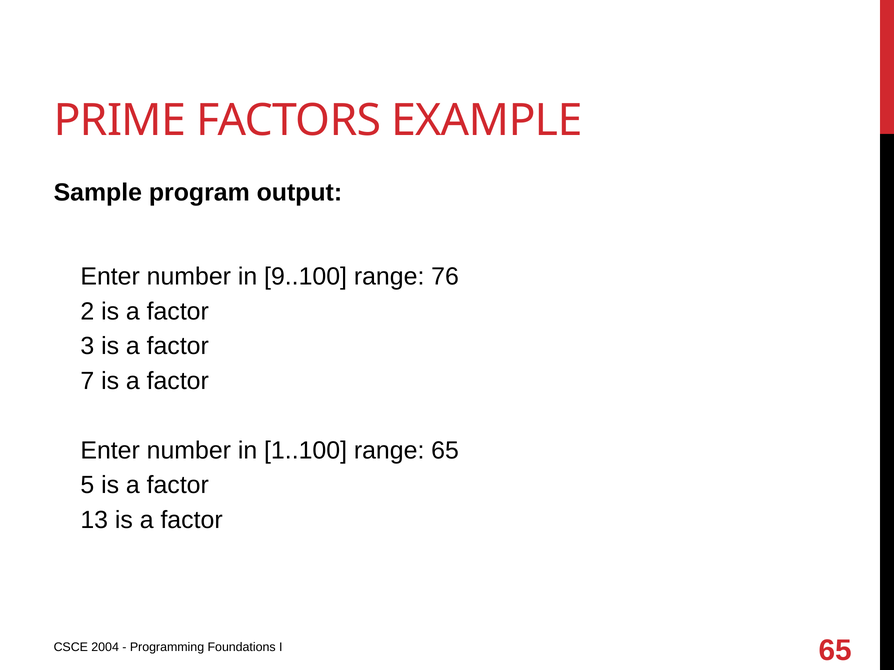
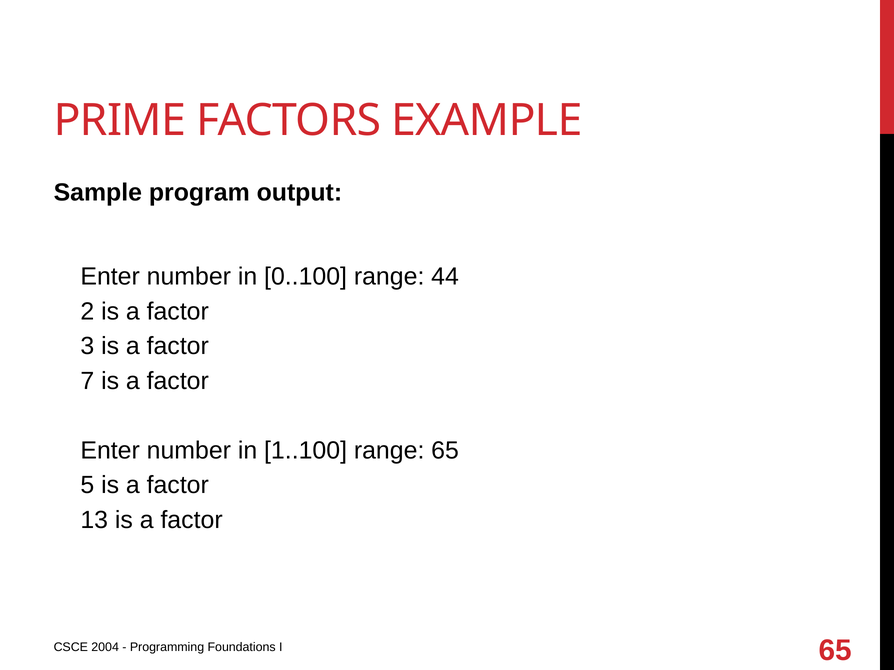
9..100: 9..100 -> 0..100 (306, 277)
76: 76 -> 44 (445, 277)
